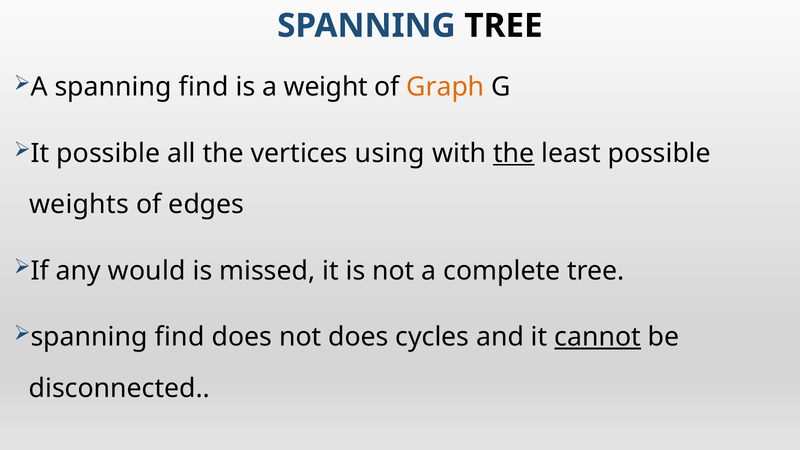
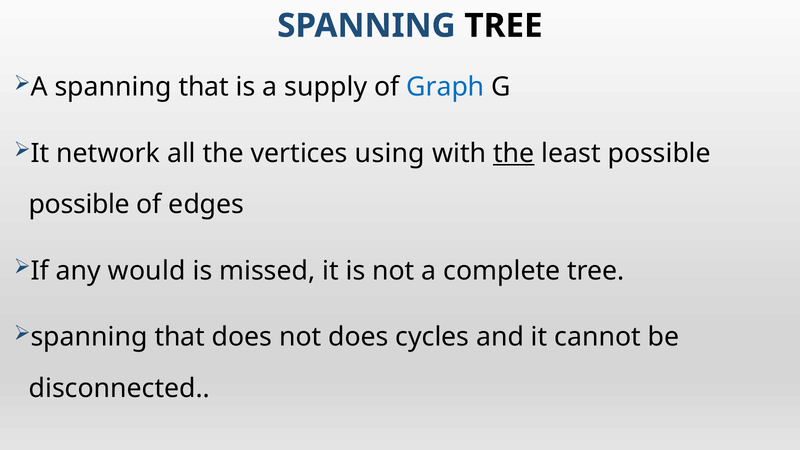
A spanning find: find -> that (204, 87)
weight: weight -> supply (326, 87)
Graph colour: orange -> blue (445, 87)
It possible: possible -> network (108, 153)
weights: weights -> possible (79, 205)
find: find -> that (180, 337)
cannot underline: present -> none (598, 337)
